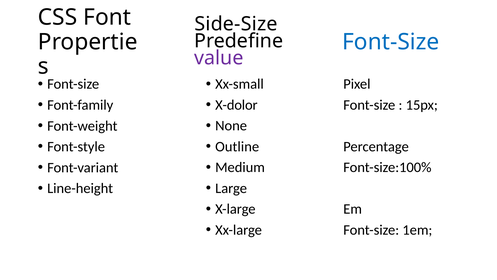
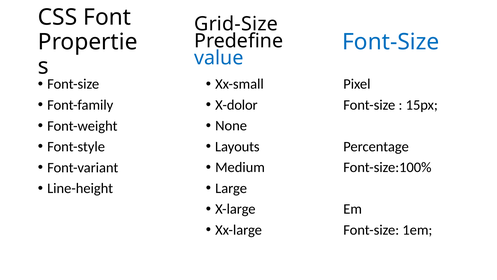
Side-Size: Side-Size -> Grid-Size (236, 24)
value colour: purple -> blue (219, 58)
Outline: Outline -> Layouts (237, 146)
